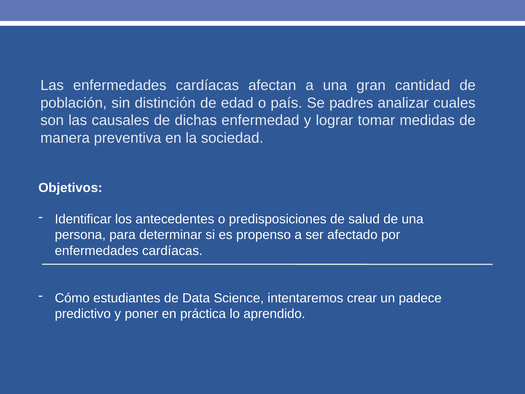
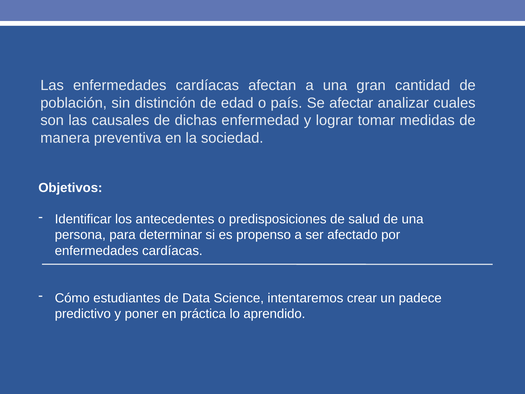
padres: padres -> afectar (351, 103)
